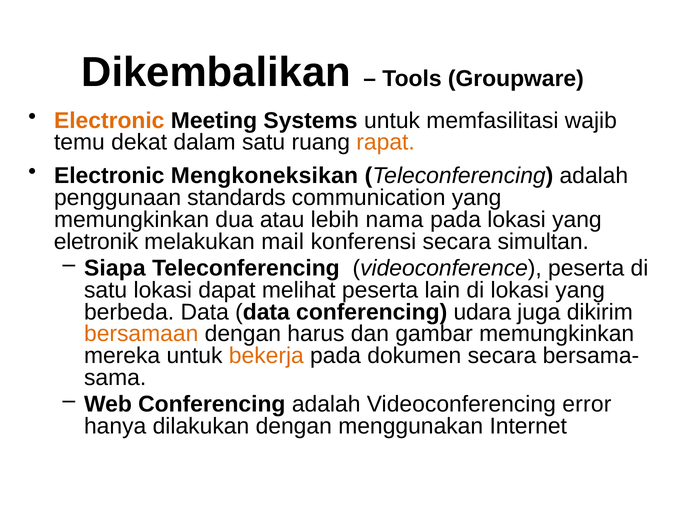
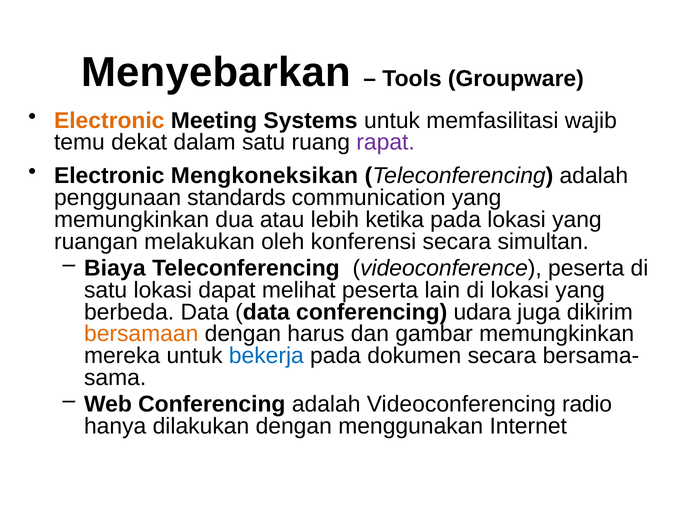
Dikembalikan: Dikembalikan -> Menyebarkan (216, 73)
rapat colour: orange -> purple (386, 143)
nama: nama -> ketika (395, 220)
eletronik: eletronik -> ruangan (96, 242)
mail: mail -> oleh (283, 242)
Siapa: Siapa -> Biaya (115, 268)
bekerja colour: orange -> blue (266, 356)
error: error -> radio (587, 405)
